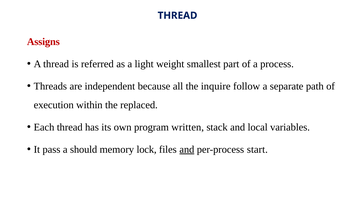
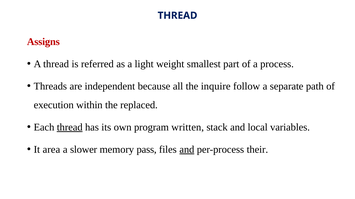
thread underline: none -> present (70, 128)
pass: pass -> area (51, 150)
should: should -> slower (84, 150)
lock: lock -> pass (147, 150)
start: start -> their (257, 150)
